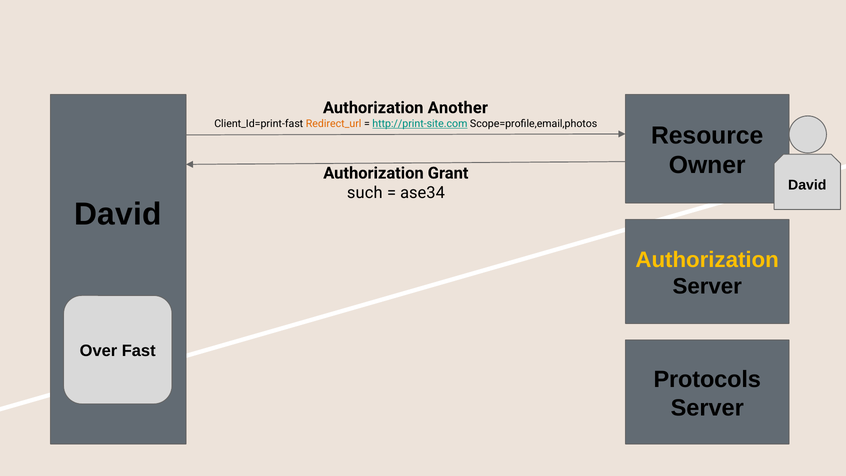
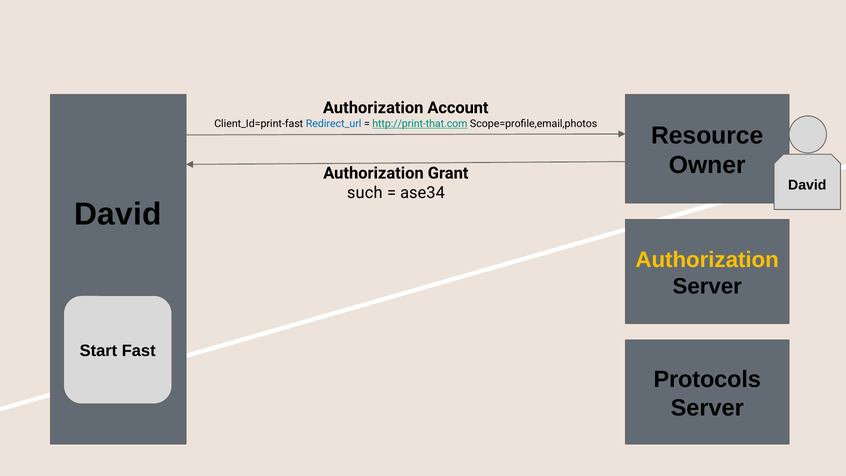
Another: Another -> Account (458, 108)
Redirect_url colour: orange -> blue (334, 124)
http://print-site.com: http://print-site.com -> http://print-that.com (420, 124)
Over: Over -> Start (98, 351)
